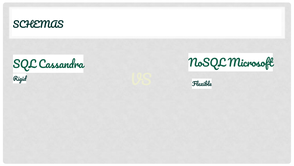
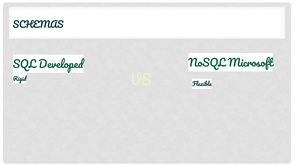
Cassandra: Cassandra -> Developed (61, 64)
